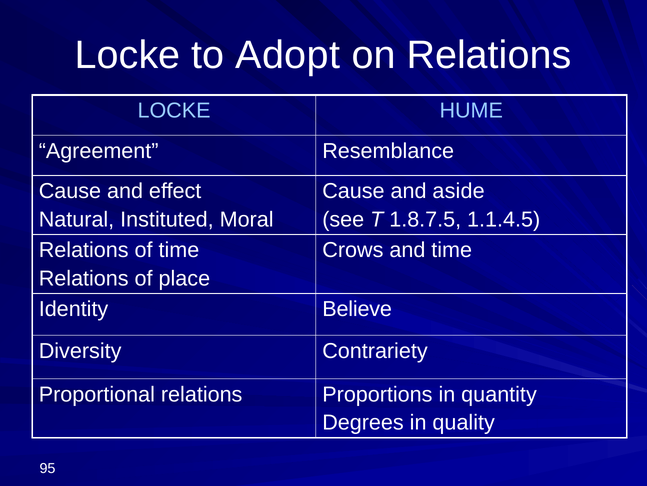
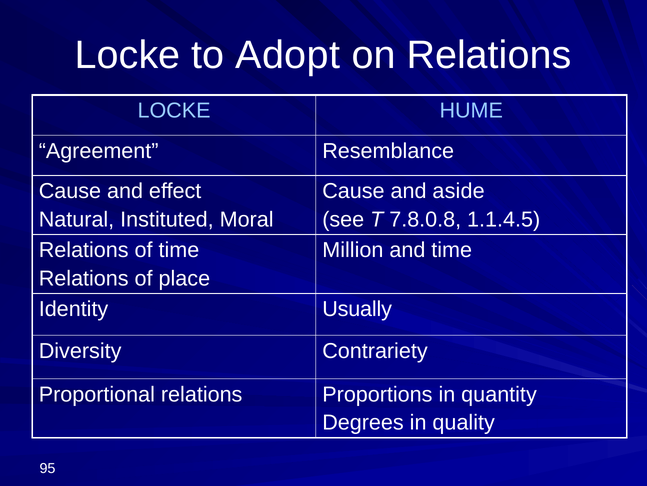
1.8.7.5: 1.8.7.5 -> 7.8.0.8 (425, 219)
Crows: Crows -> Million (353, 250)
Believe: Believe -> Usually (357, 309)
